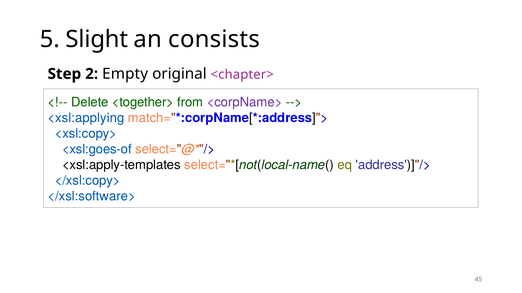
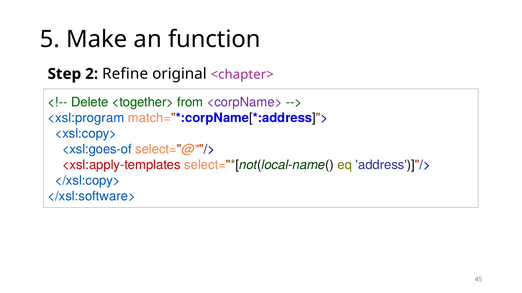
Slight: Slight -> Make (97, 39)
consists: consists -> function (214, 39)
Empty: Empty -> Refine (125, 74)
<xsl:applying: <xsl:applying -> <xsl:program (86, 118)
<xsl:apply-templates colour: black -> red (121, 165)
